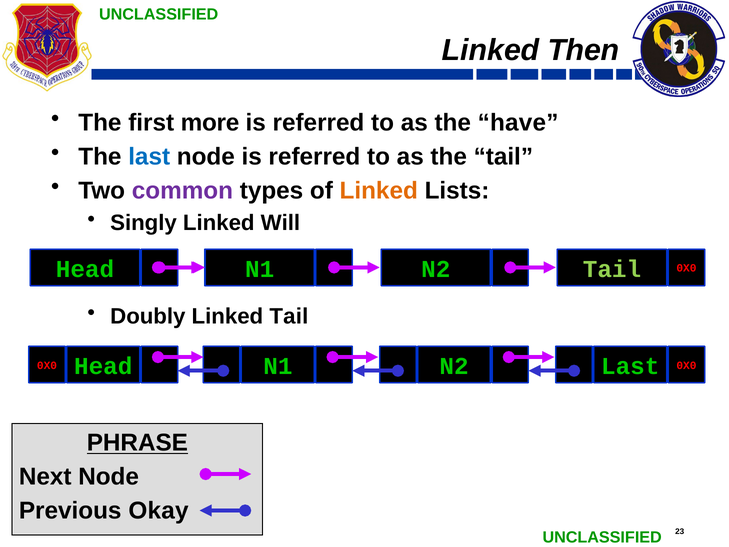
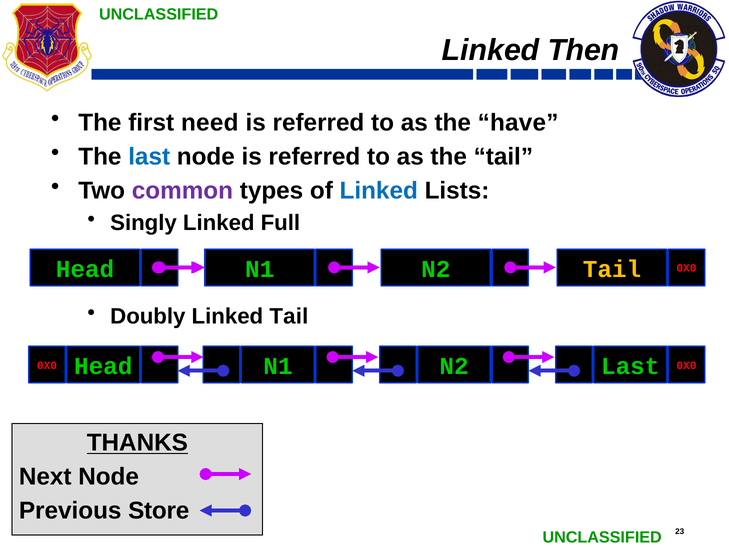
more: more -> need (210, 123)
Linked colour: orange -> blue (379, 191)
Will: Will -> Full (280, 223)
Tail colour: light green -> yellow (612, 269)
PHRASE: PHRASE -> THANKS (137, 443)
Okay: Okay -> Store (159, 511)
